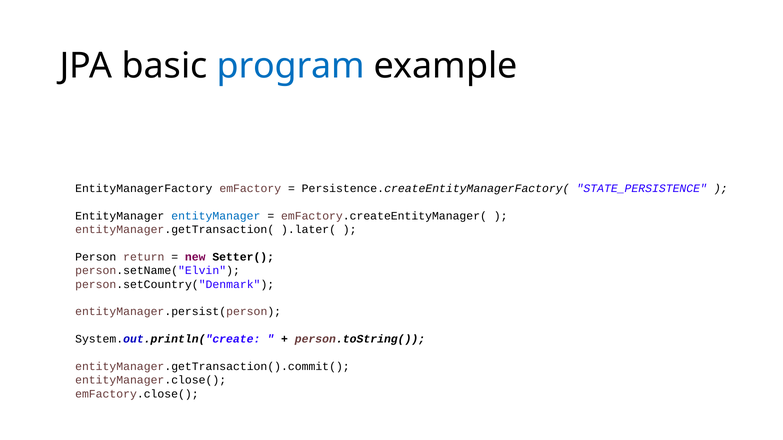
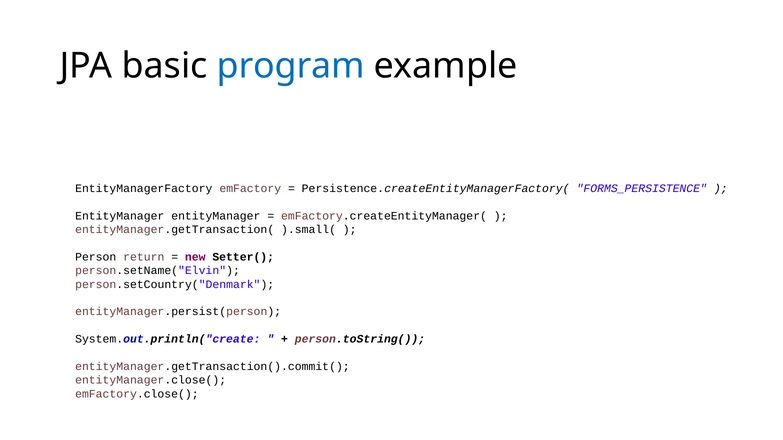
STATE_PERSISTENCE: STATE_PERSISTENCE -> FORMS_PERSISTENCE (642, 189)
entityManager colour: blue -> black (216, 216)
).later(: ).later( -> ).small( (309, 230)
